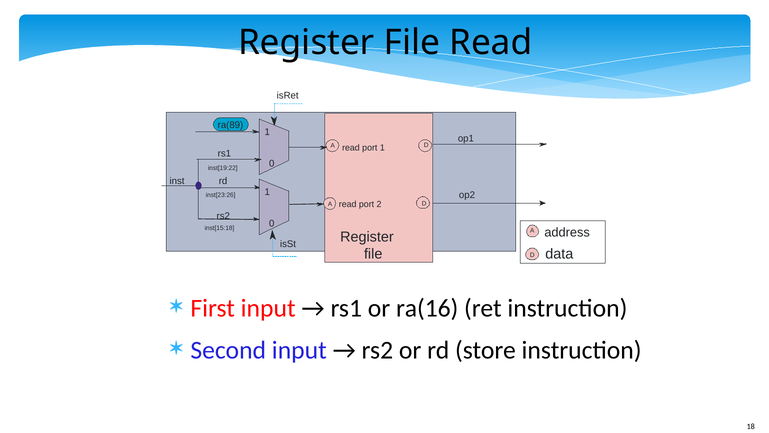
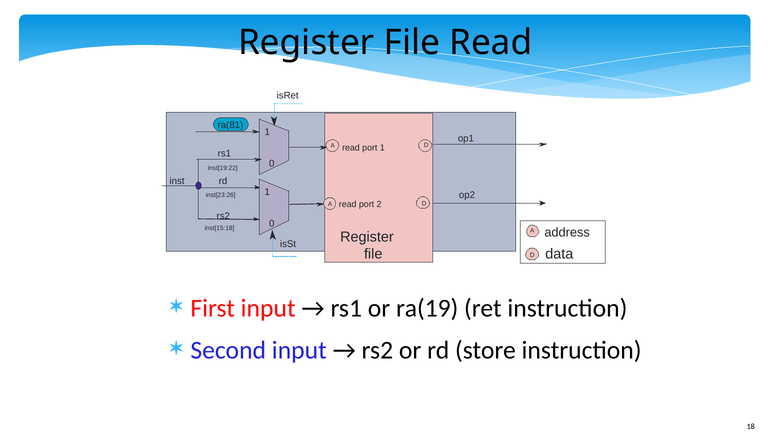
ra(89: ra(89 -> ra(81 (230, 125)
ra(16: ra(16 -> ra(19 (427, 308)
